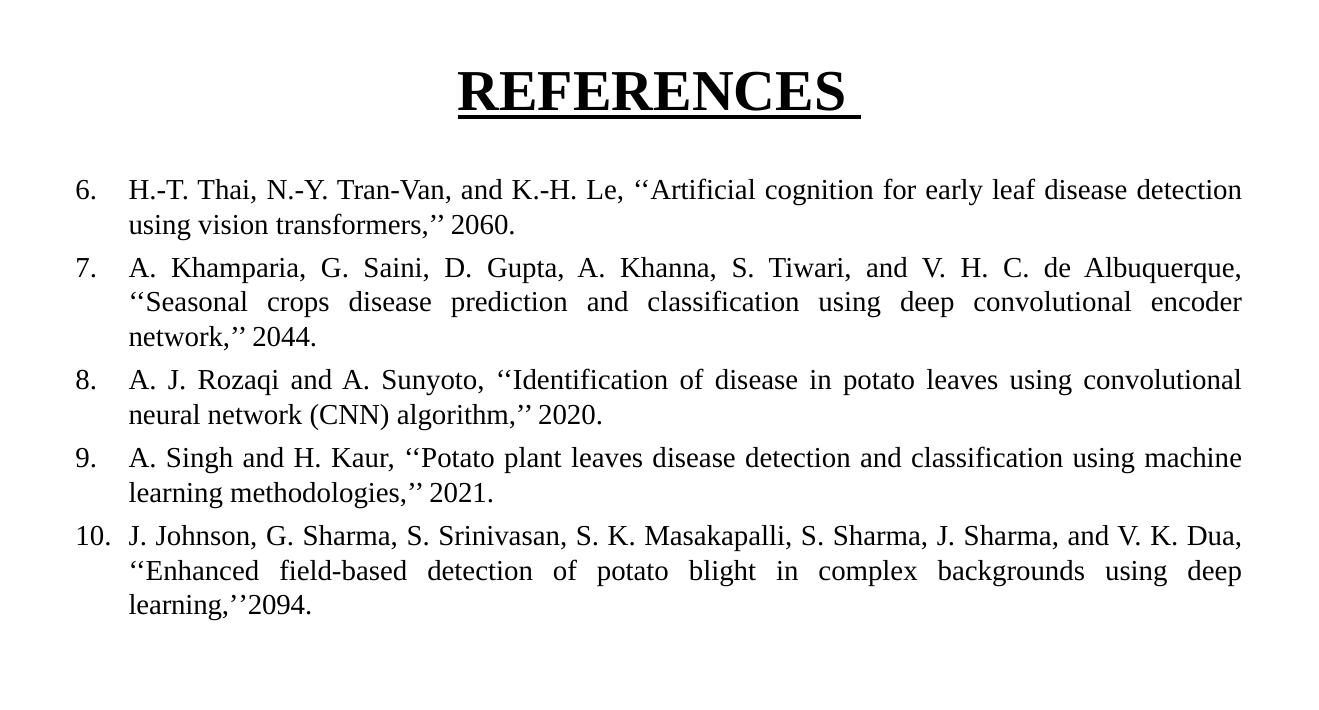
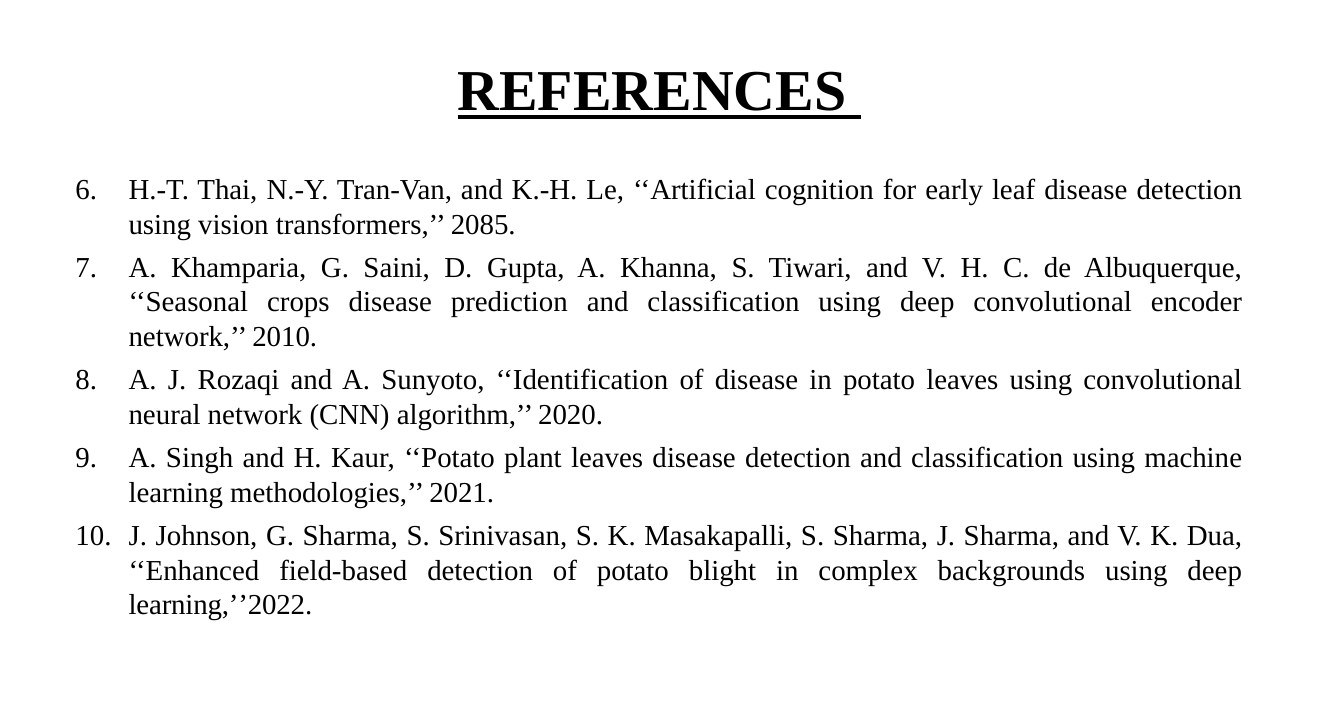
2060: 2060 -> 2085 (483, 224)
2044: 2044 -> 2010 (285, 337)
learning,’’2094: learning,’’2094 -> learning,’’2022 (220, 605)
